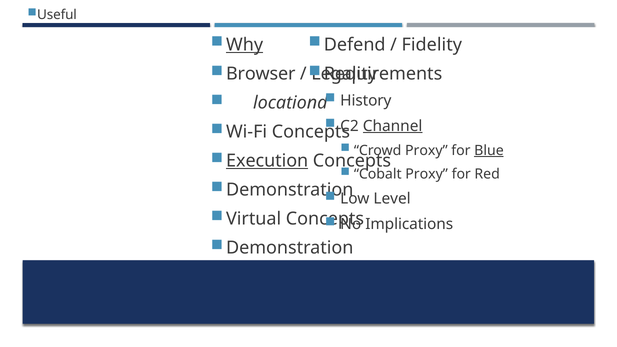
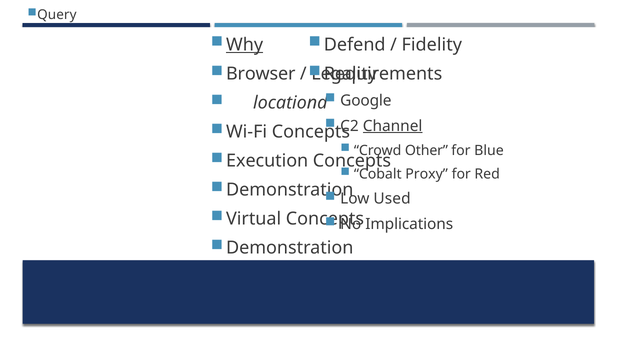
Useful: Useful -> Query (57, 15)
History: History -> Google (366, 101)
Crowd Proxy: Proxy -> Other (426, 150)
Blue underline: present -> none (489, 150)
Execution underline: present -> none (267, 161)
Level: Level -> Used (392, 199)
